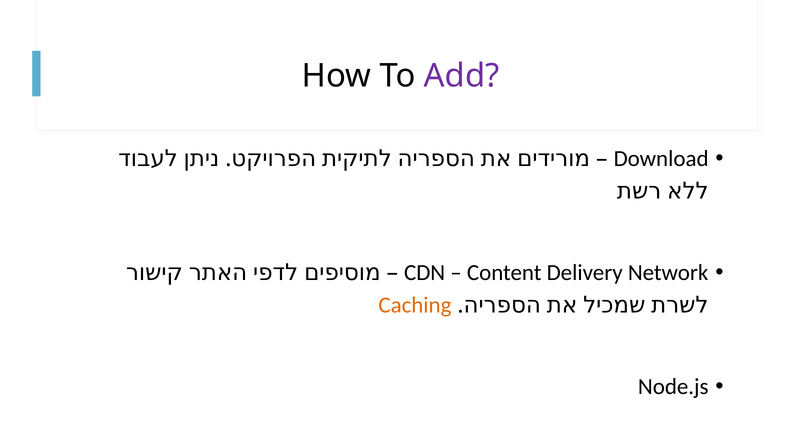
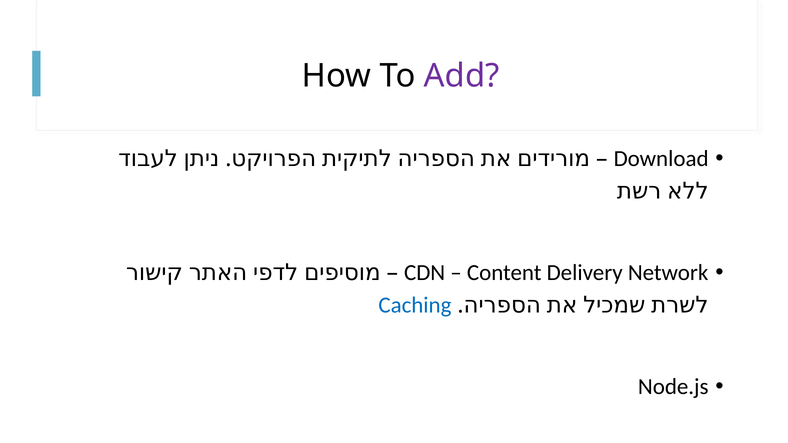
Caching colour: orange -> blue (415, 306)
